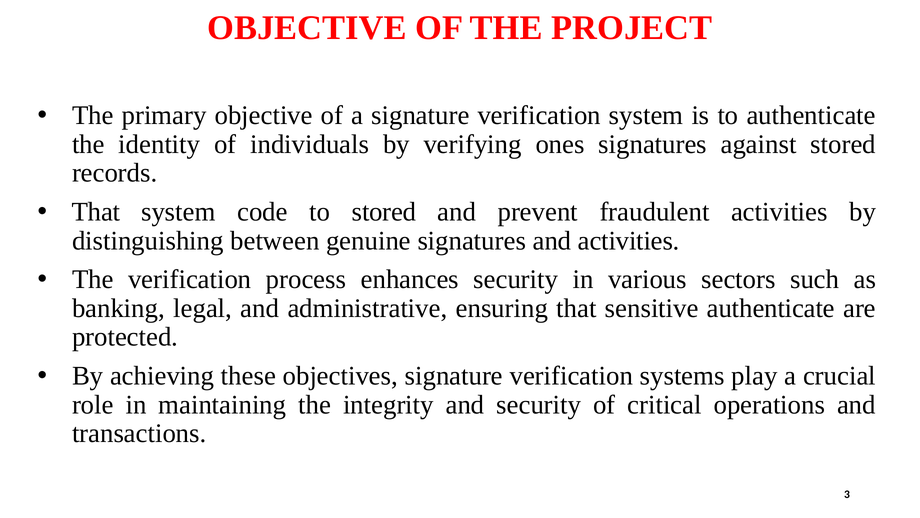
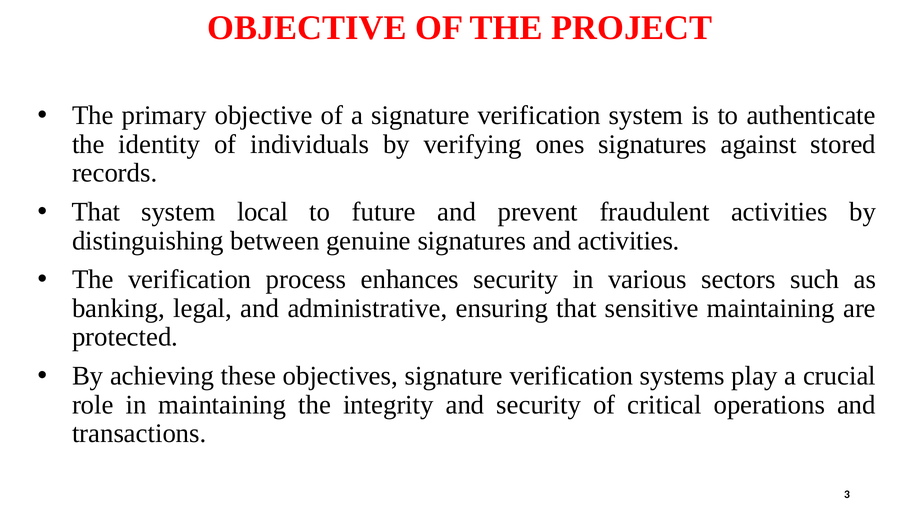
code: code -> local (263, 211)
to stored: stored -> future (384, 211)
sensitive authenticate: authenticate -> maintaining (771, 308)
